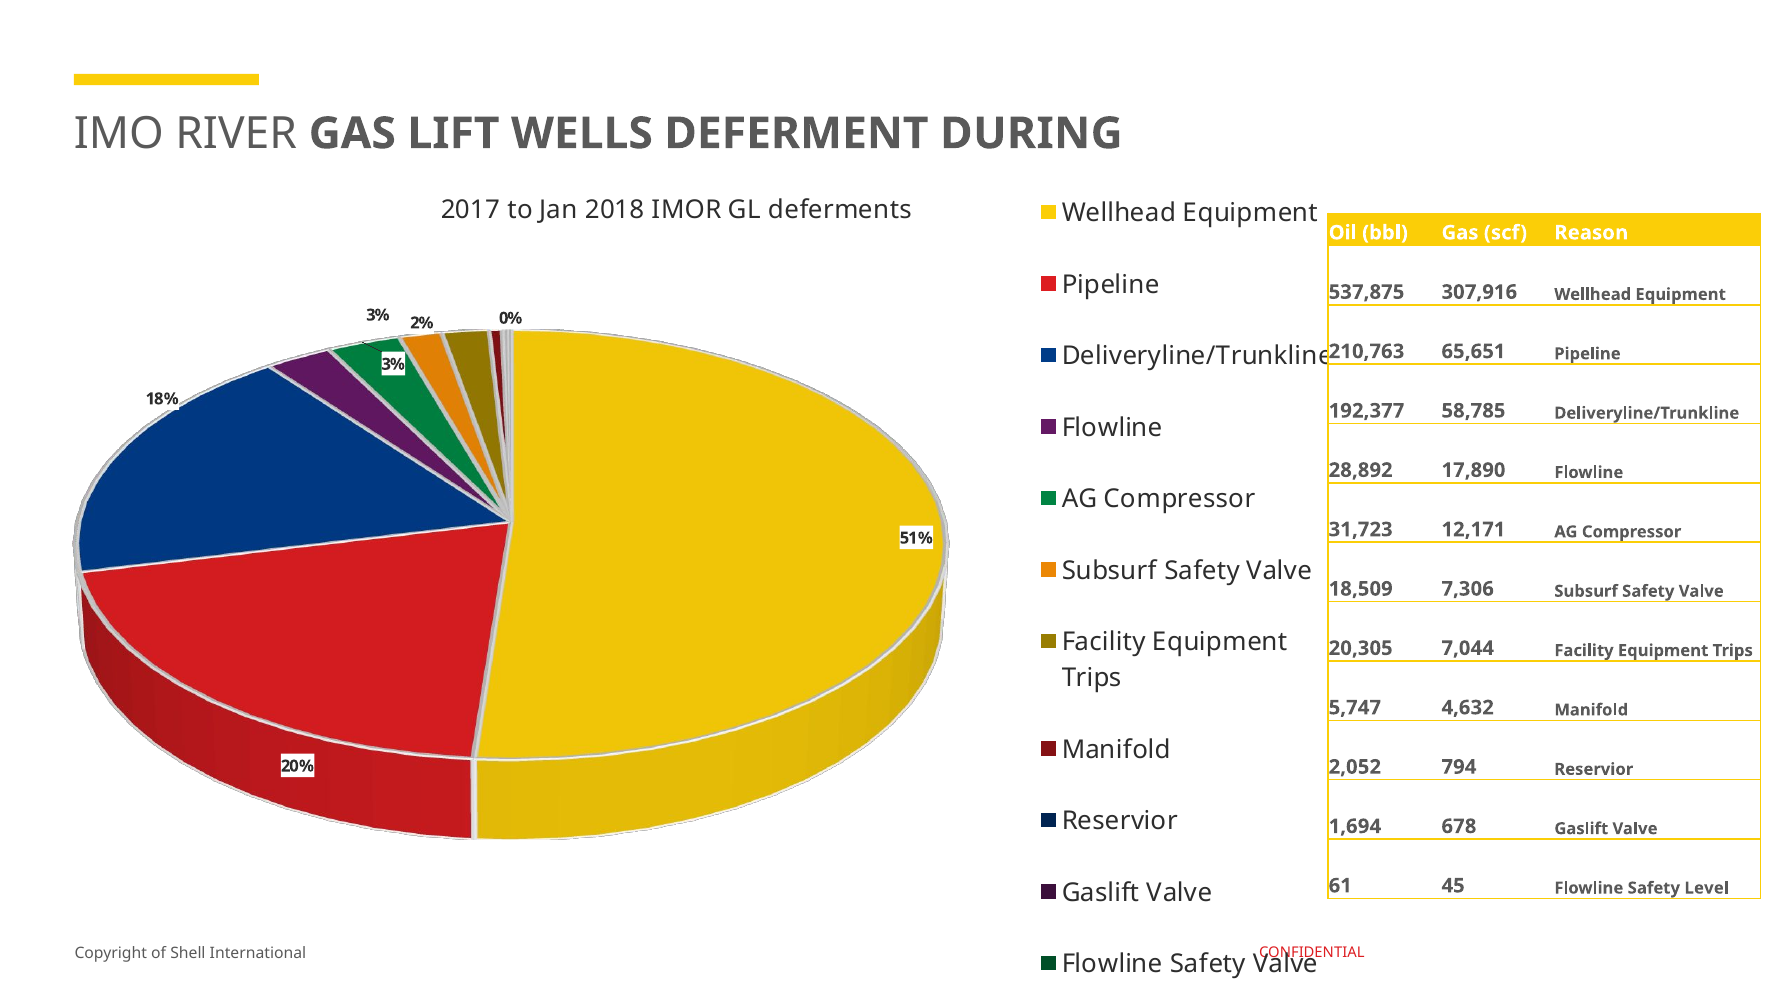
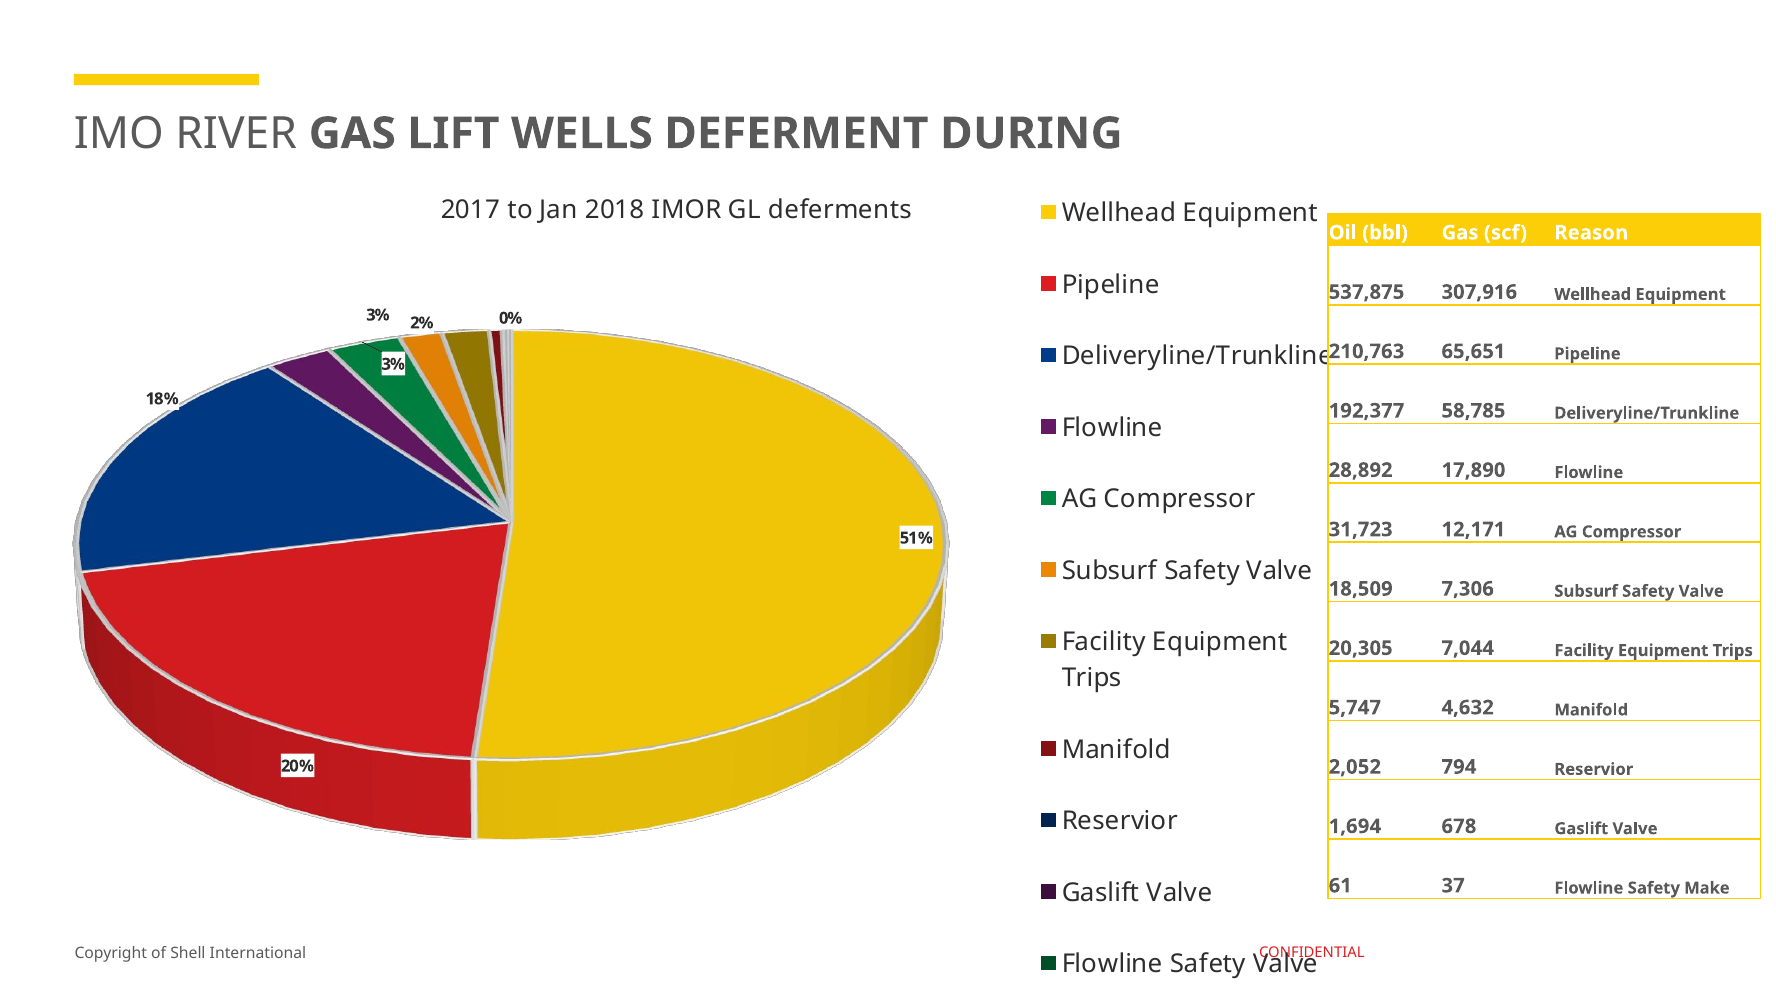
45: 45 -> 37 (1453, 886)
Level: Level -> Make (1707, 888)
